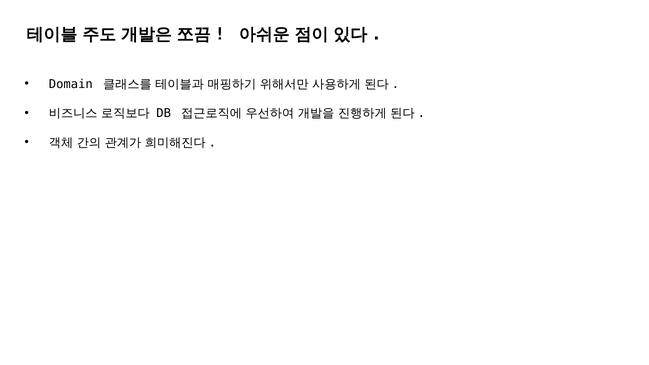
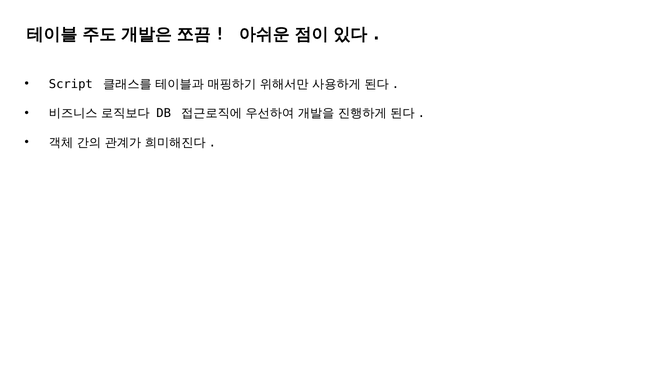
Domain: Domain -> Script (71, 84)
